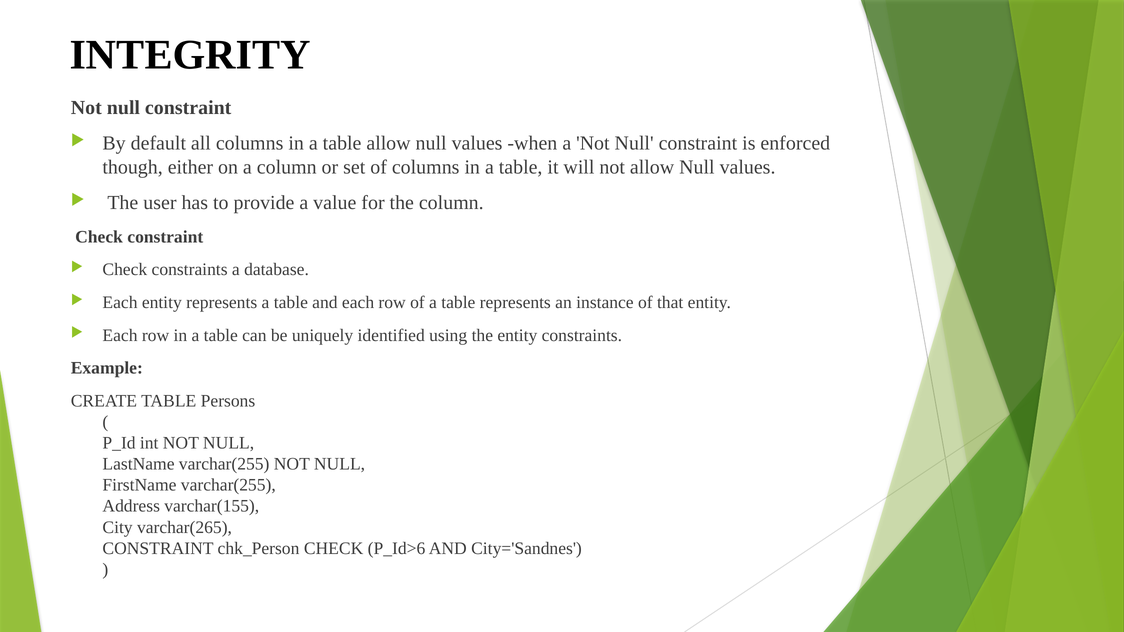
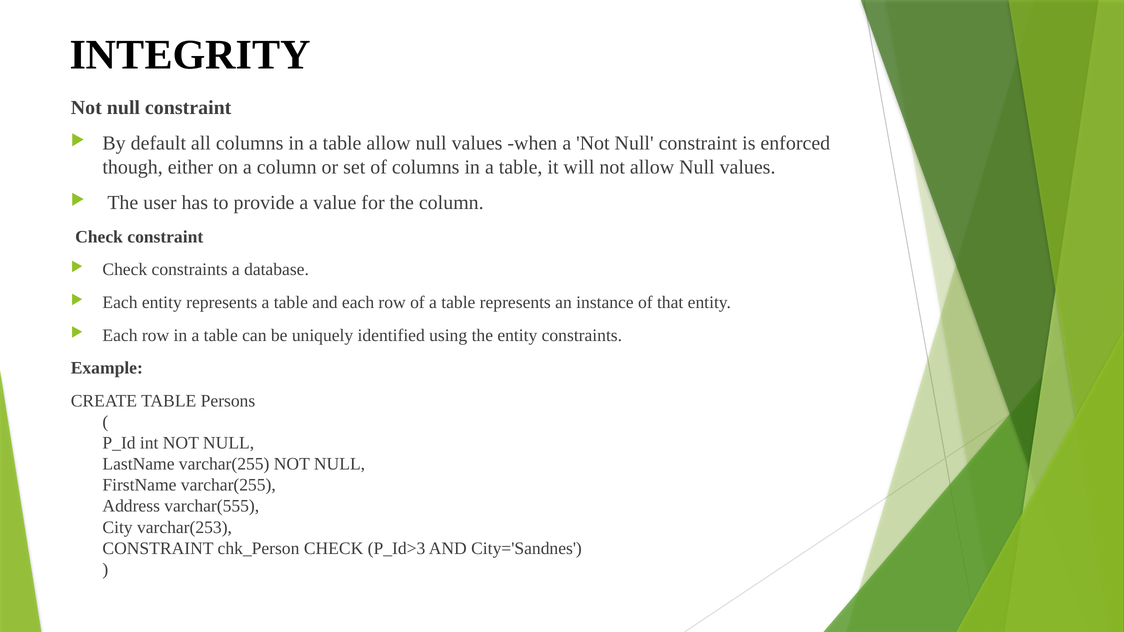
varchar(155: varchar(155 -> varchar(555 (212, 506)
varchar(265: varchar(265 -> varchar(253 (185, 527)
P_Id>6: P_Id>6 -> P_Id>3 (397, 548)
